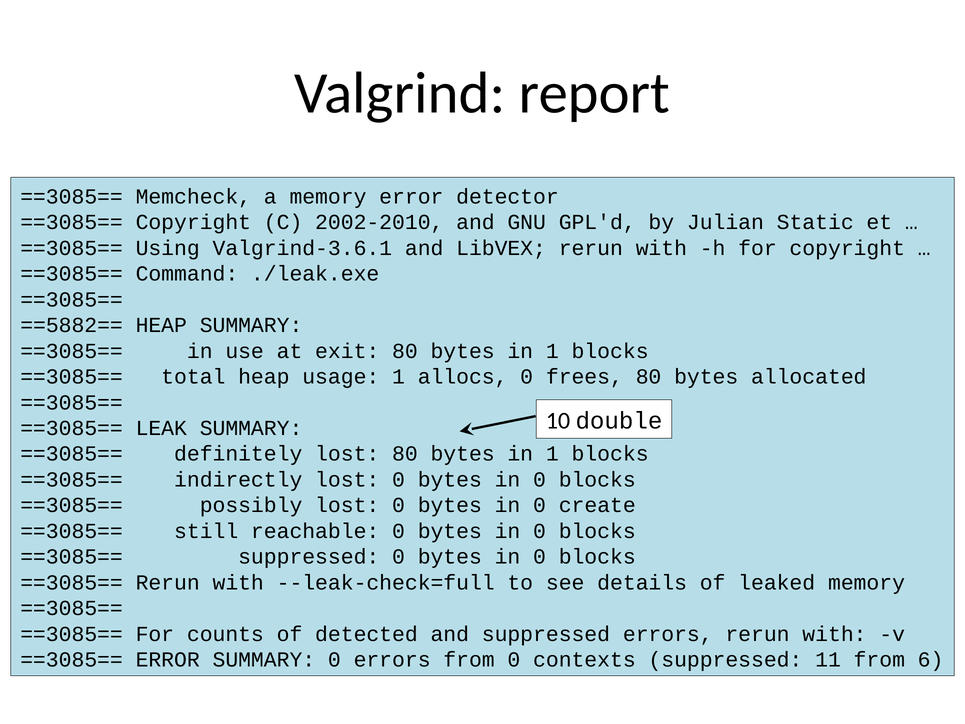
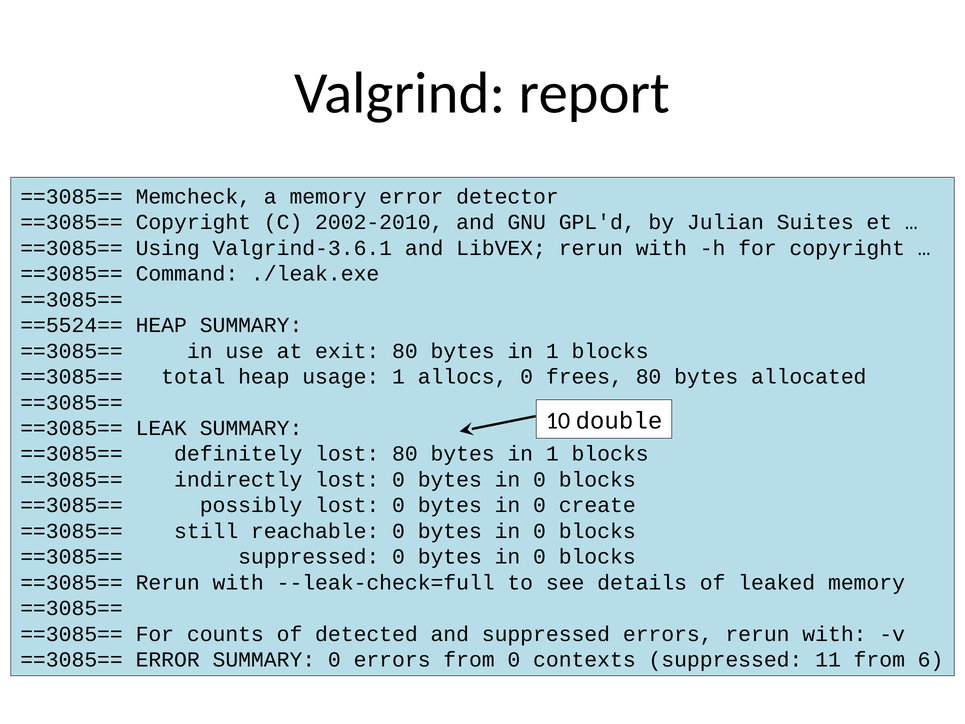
Static: Static -> Suites (815, 222)
==5882==: ==5882== -> ==5524== (72, 325)
